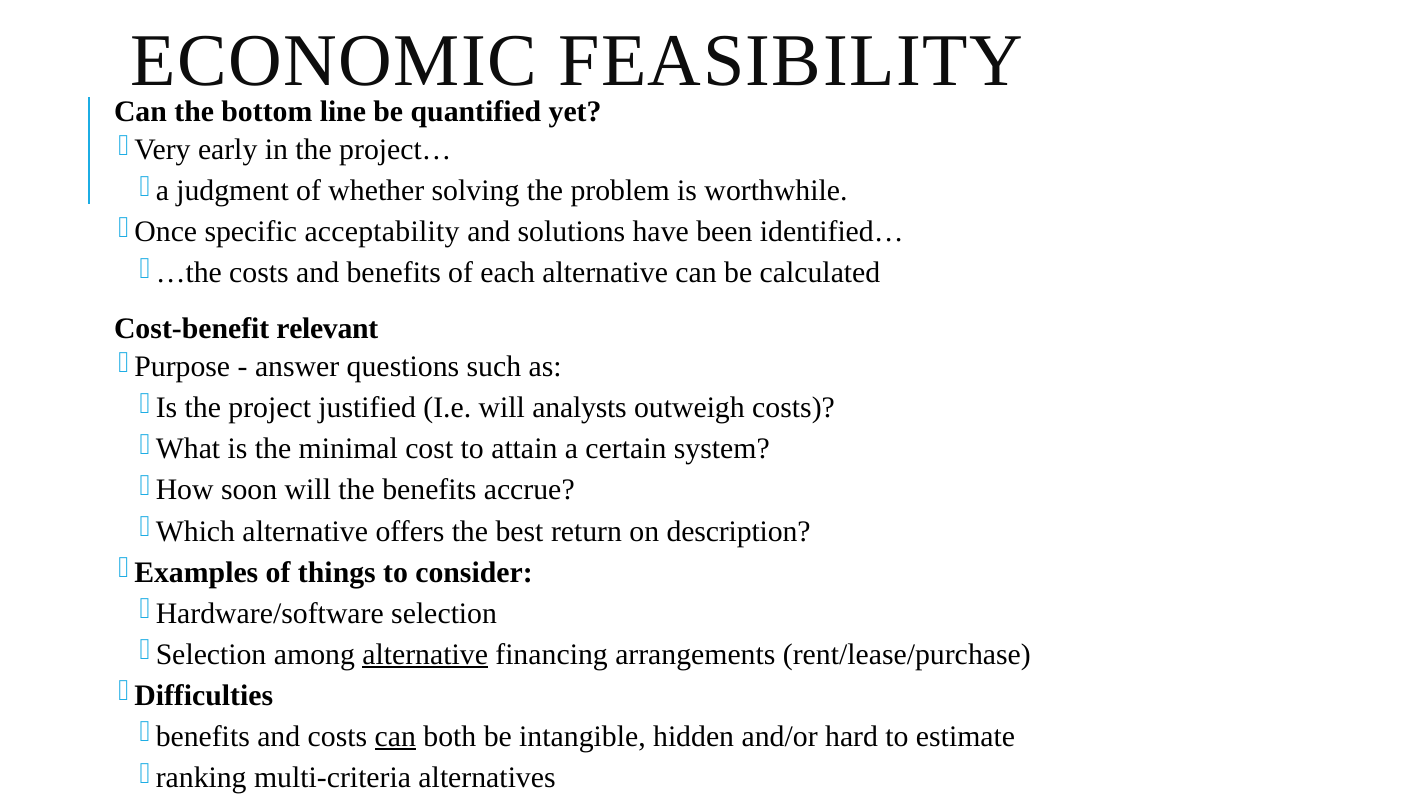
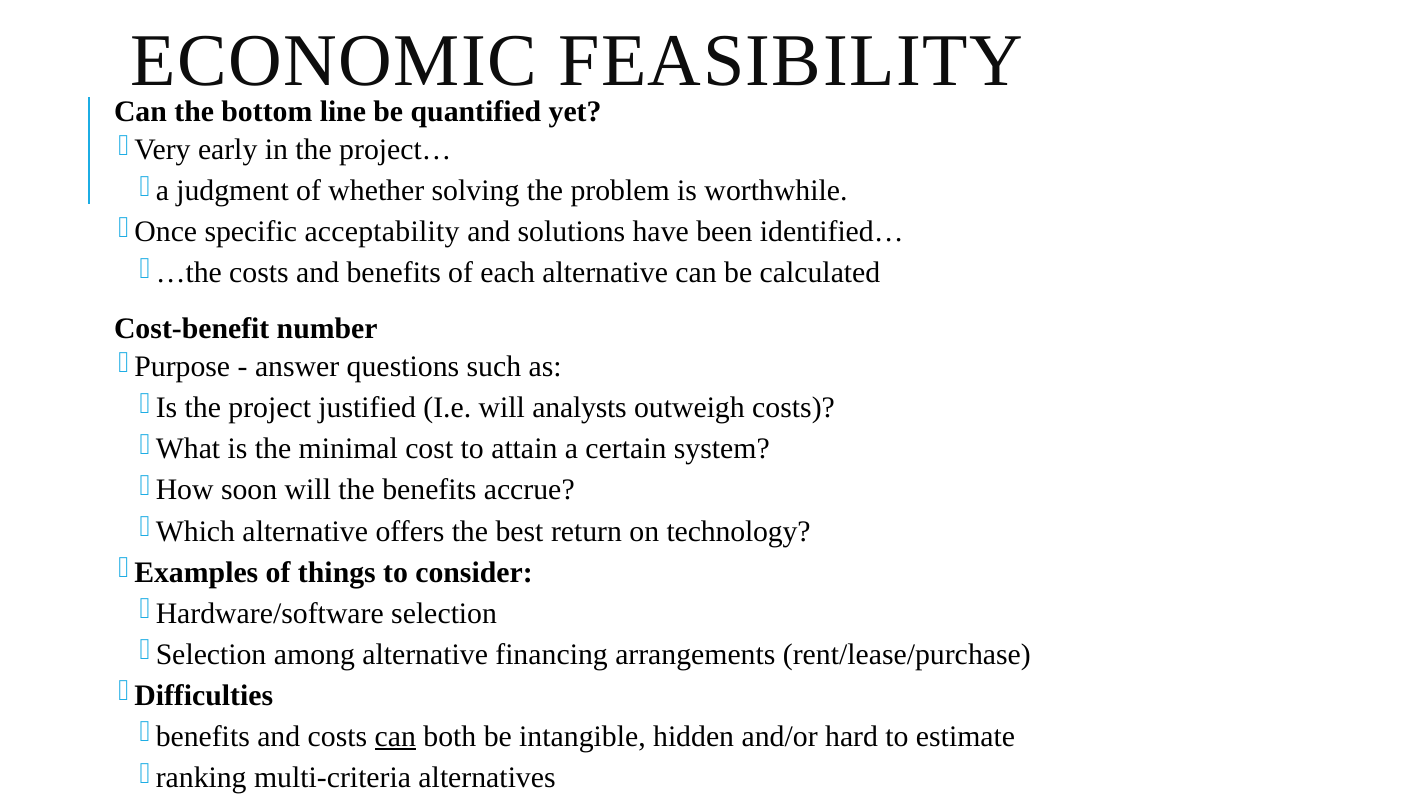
relevant: relevant -> number (327, 329)
description: description -> technology (739, 531)
alternative underline: present -> none (425, 654)
